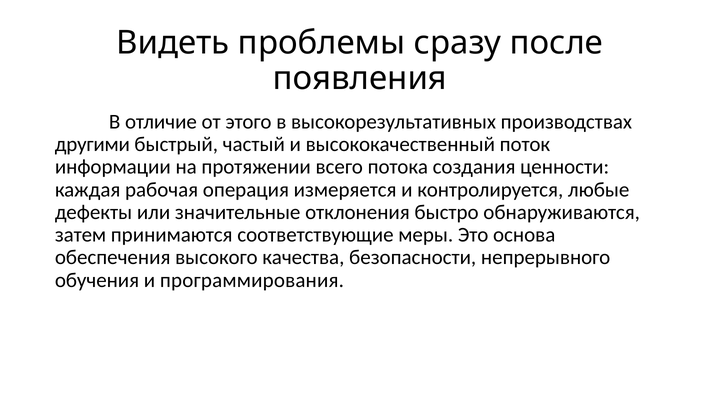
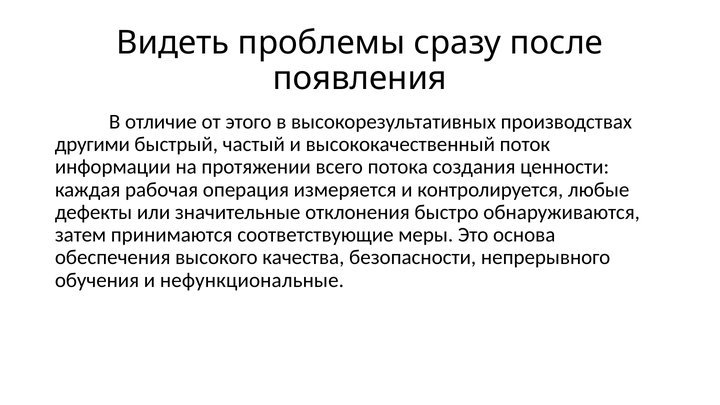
программирования: программирования -> нефункциональные (252, 280)
